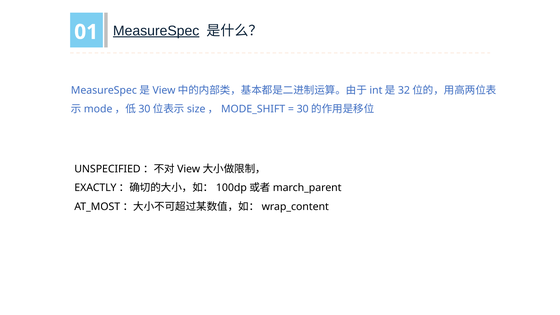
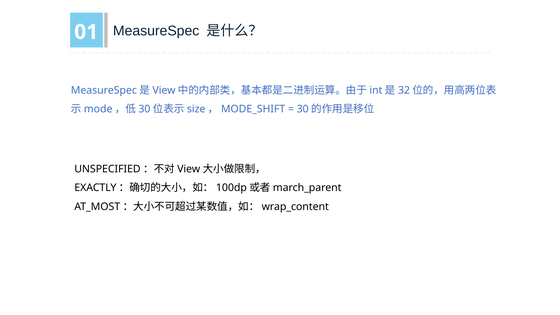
MeasureSpec underline: present -> none (156, 31)
